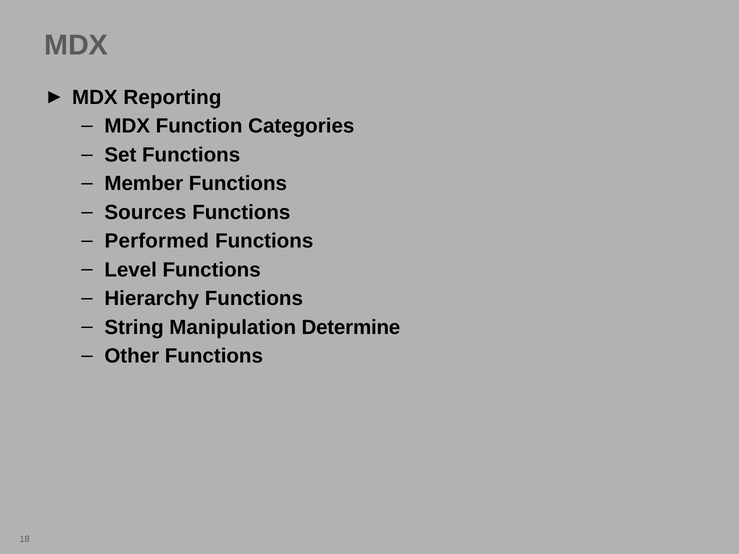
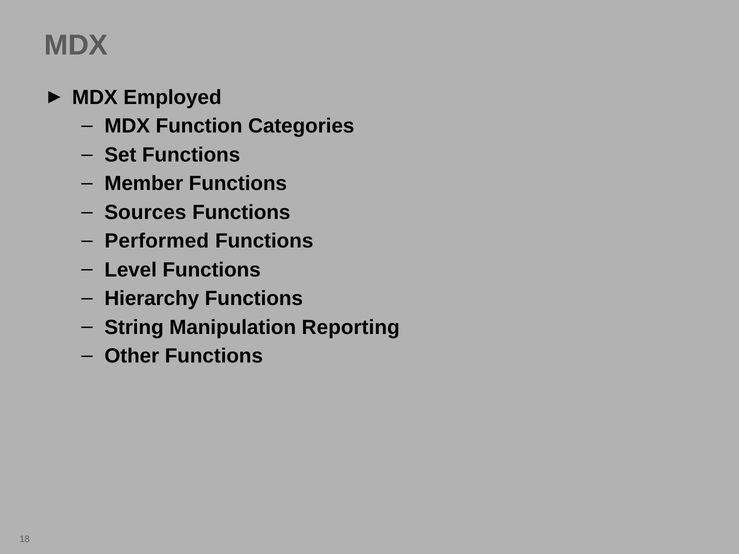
Reporting: Reporting -> Employed (172, 98)
Determine: Determine -> Reporting (351, 327)
